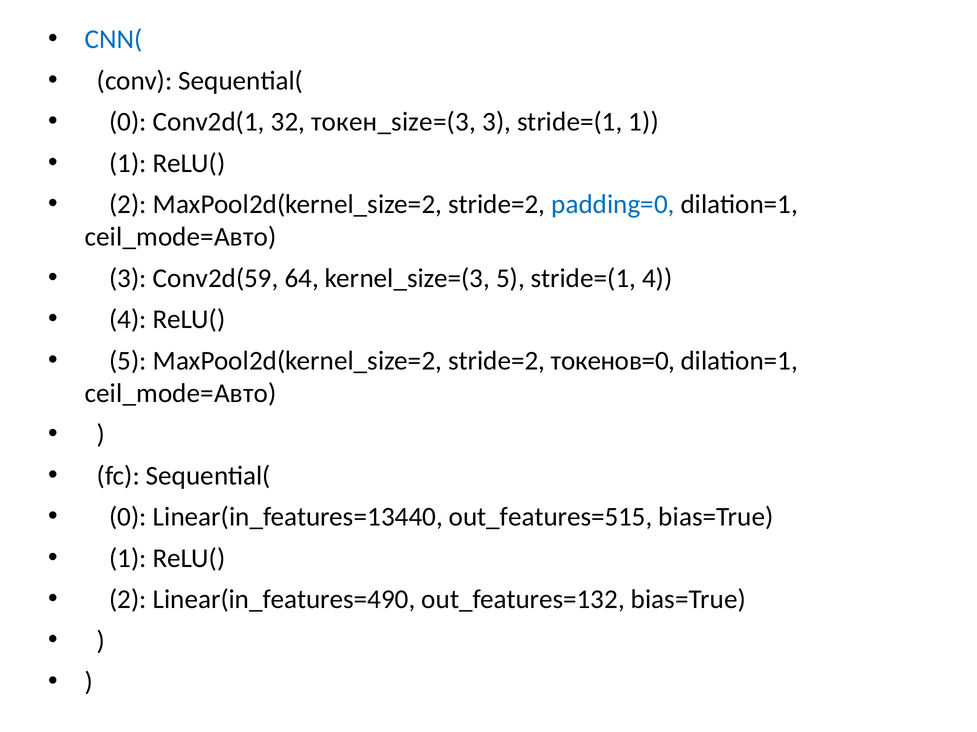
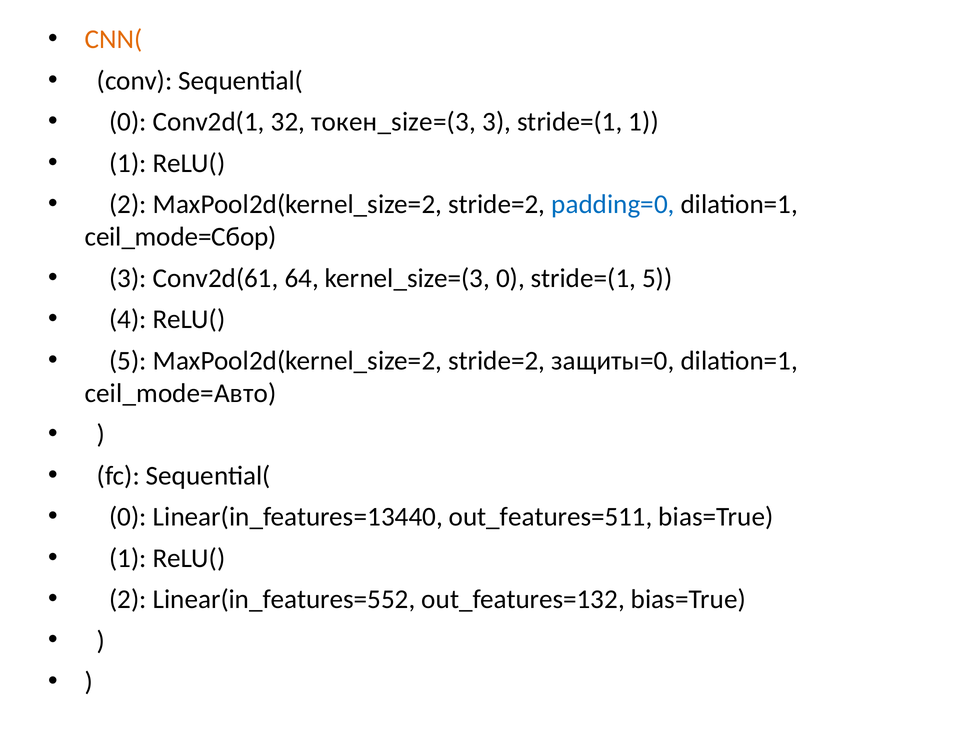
CNN( colour: blue -> orange (114, 40)
ceil_mode=Авто: ceil_mode=Авто -> ceil_mode=Сбор (181, 237)
Conv2d(59: Conv2d(59 -> Conv2d(61 (216, 278)
kernel_size=(3 5: 5 -> 0 (510, 278)
stride=(1 4: 4 -> 5 (657, 278)
токенов=0: токенов=0 -> защиты=0 (613, 361)
out_features=515: out_features=515 -> out_features=511 (551, 517)
Linear(in_features=490: Linear(in_features=490 -> Linear(in_features=552 (284, 600)
